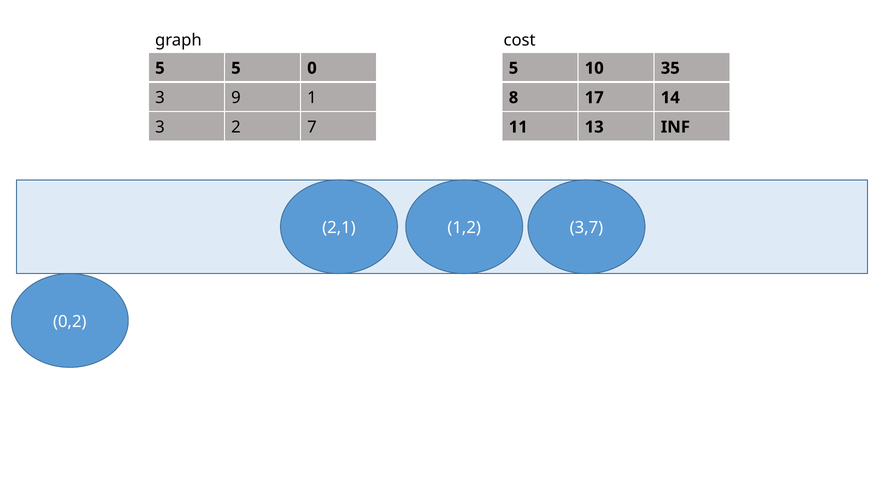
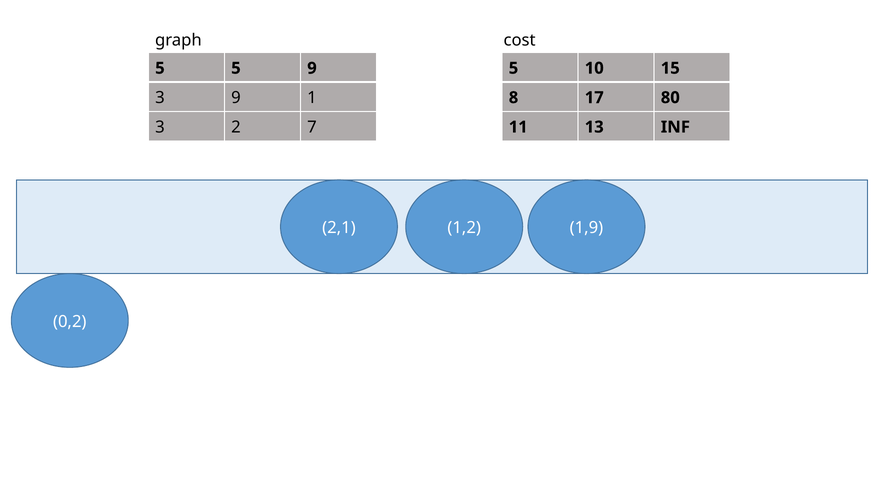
5 0: 0 -> 9 (312, 68)
35: 35 -> 15 (670, 68)
14: 14 -> 80 (670, 98)
3,7: 3,7 -> 1,9 (586, 228)
